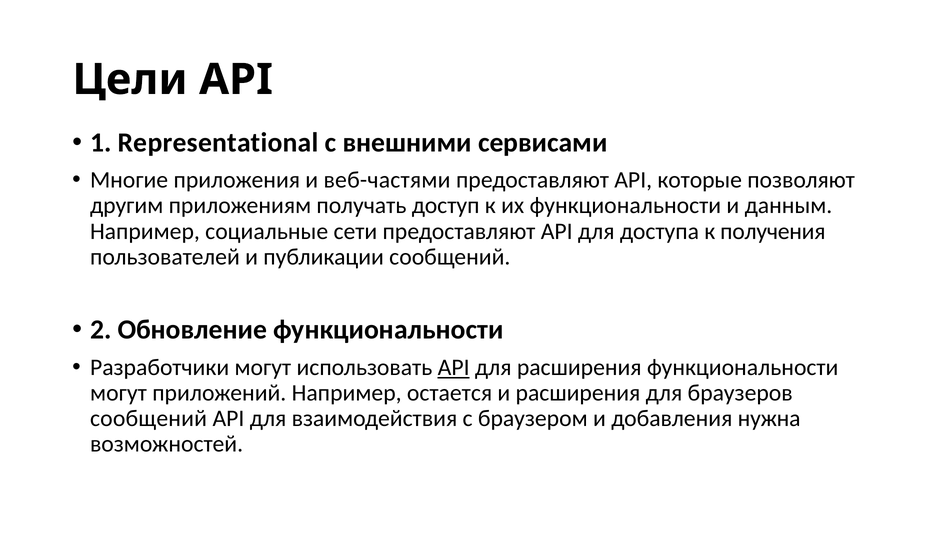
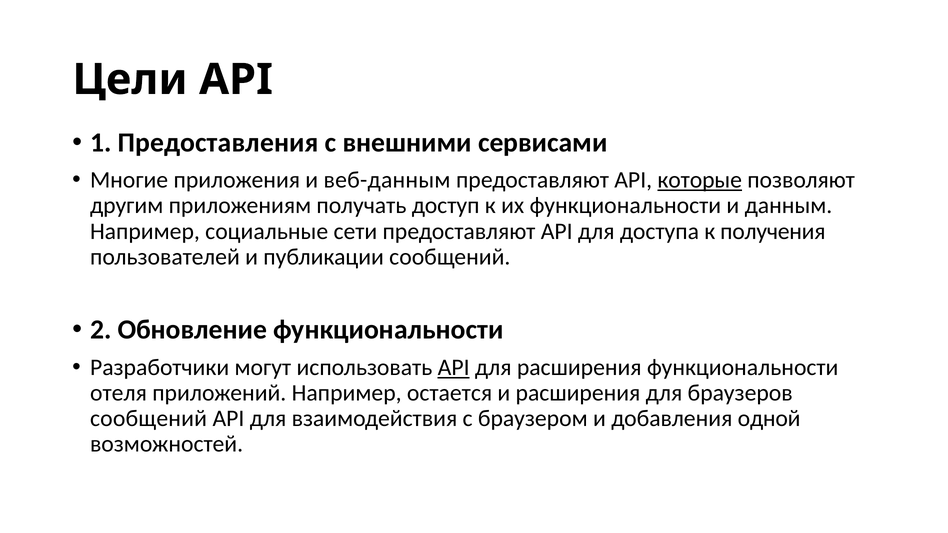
Representational: Representational -> Предоставления (218, 143)
веб-частями: веб-частями -> веб-данным (387, 180)
которые underline: none -> present (700, 180)
могут: могут -> отеля (118, 393)
нужна: нужна -> одной (769, 419)
